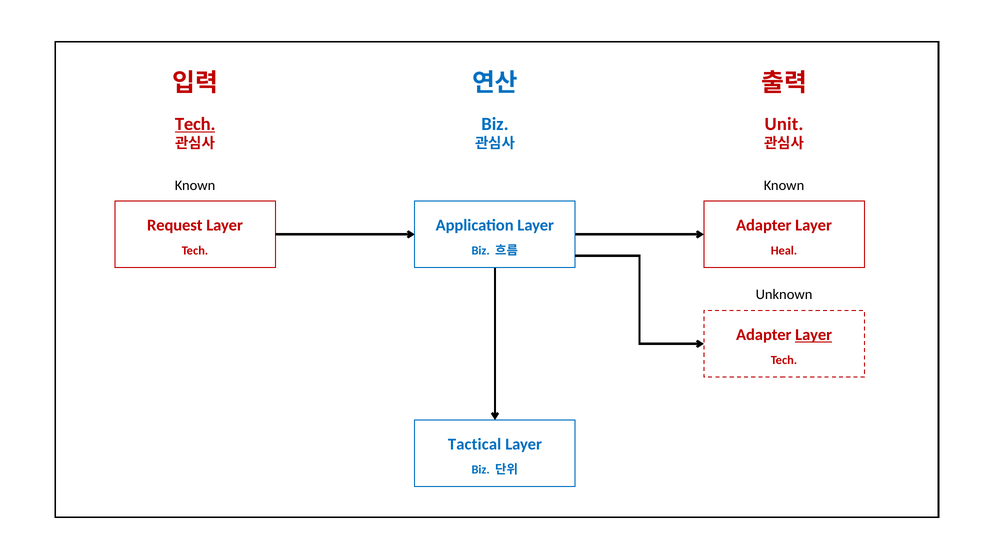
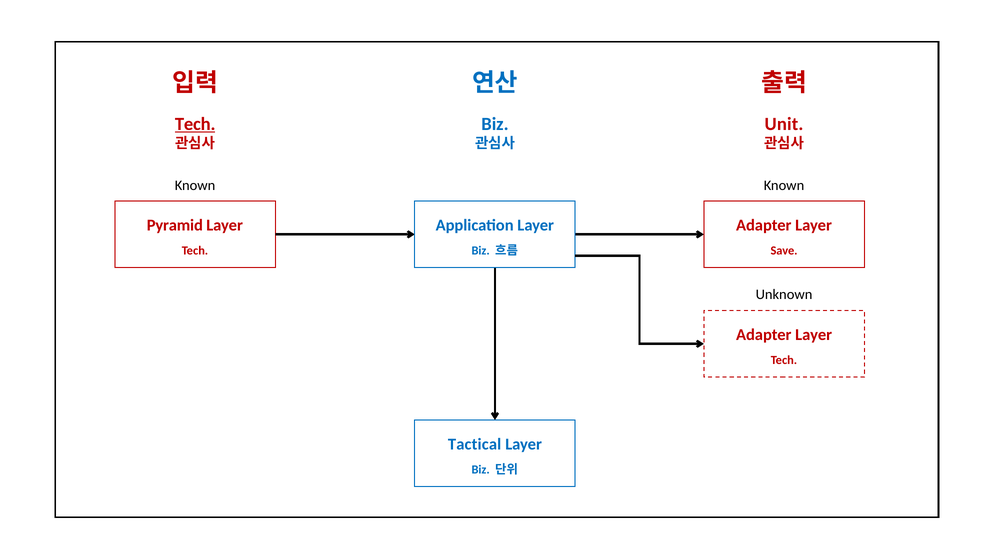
Request: Request -> Pyramid (175, 225)
Heal: Heal -> Save (784, 251)
Layer underline: present -> none (814, 335)
